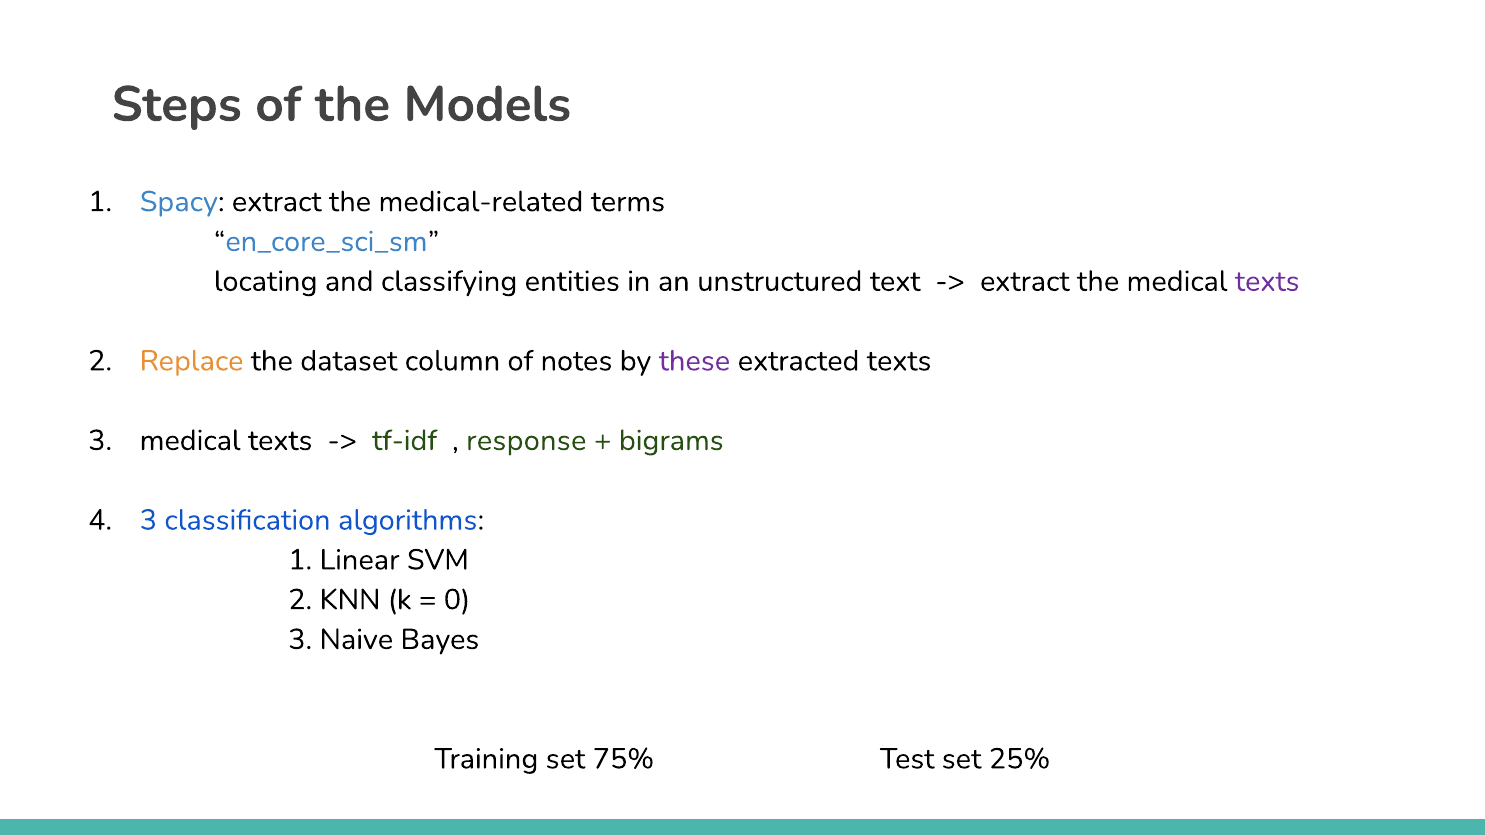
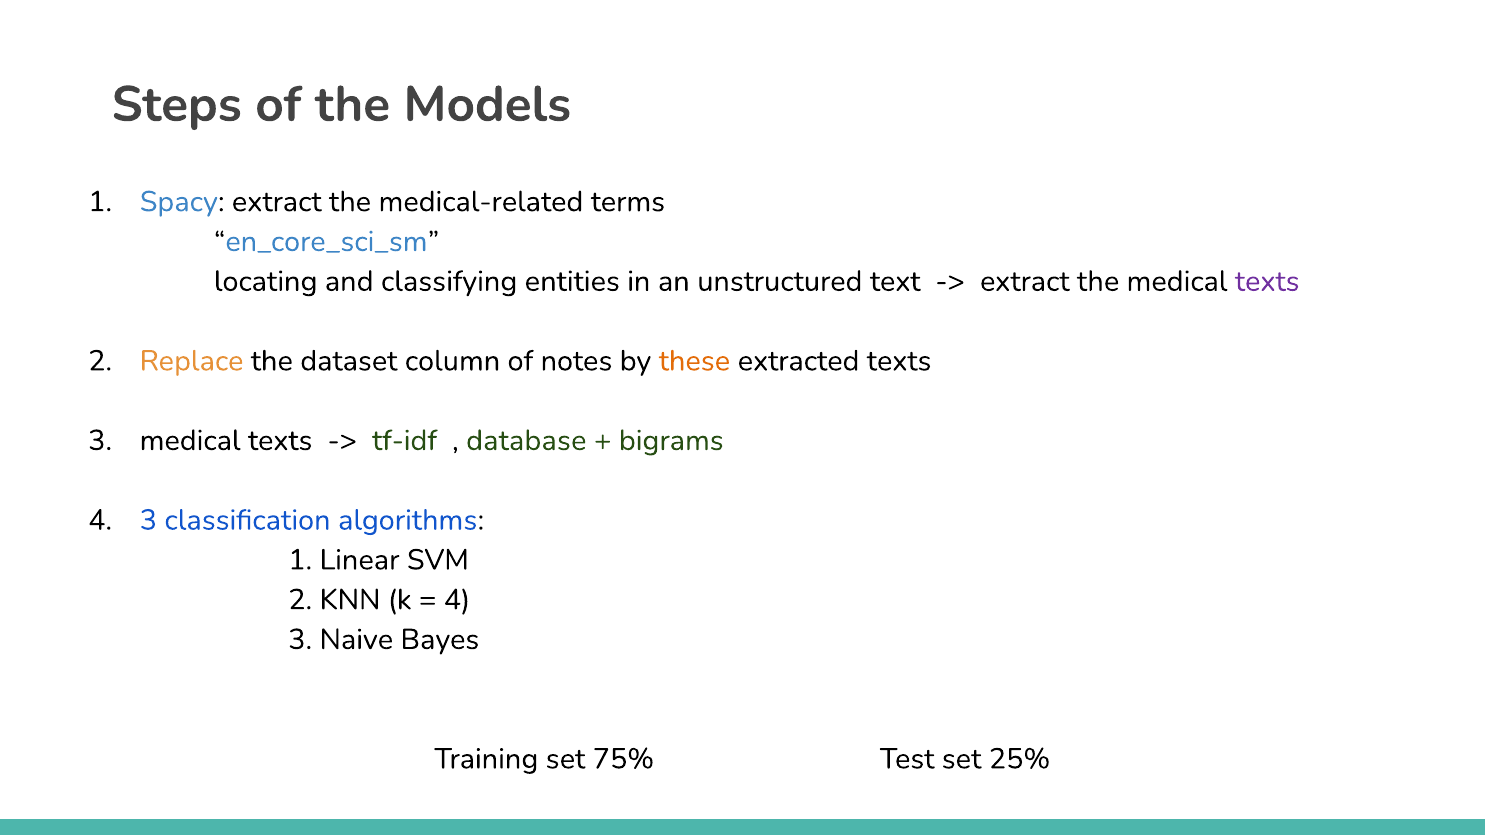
these colour: purple -> orange (694, 361)
response: response -> database (526, 441)
0: 0 -> 4 (457, 600)
